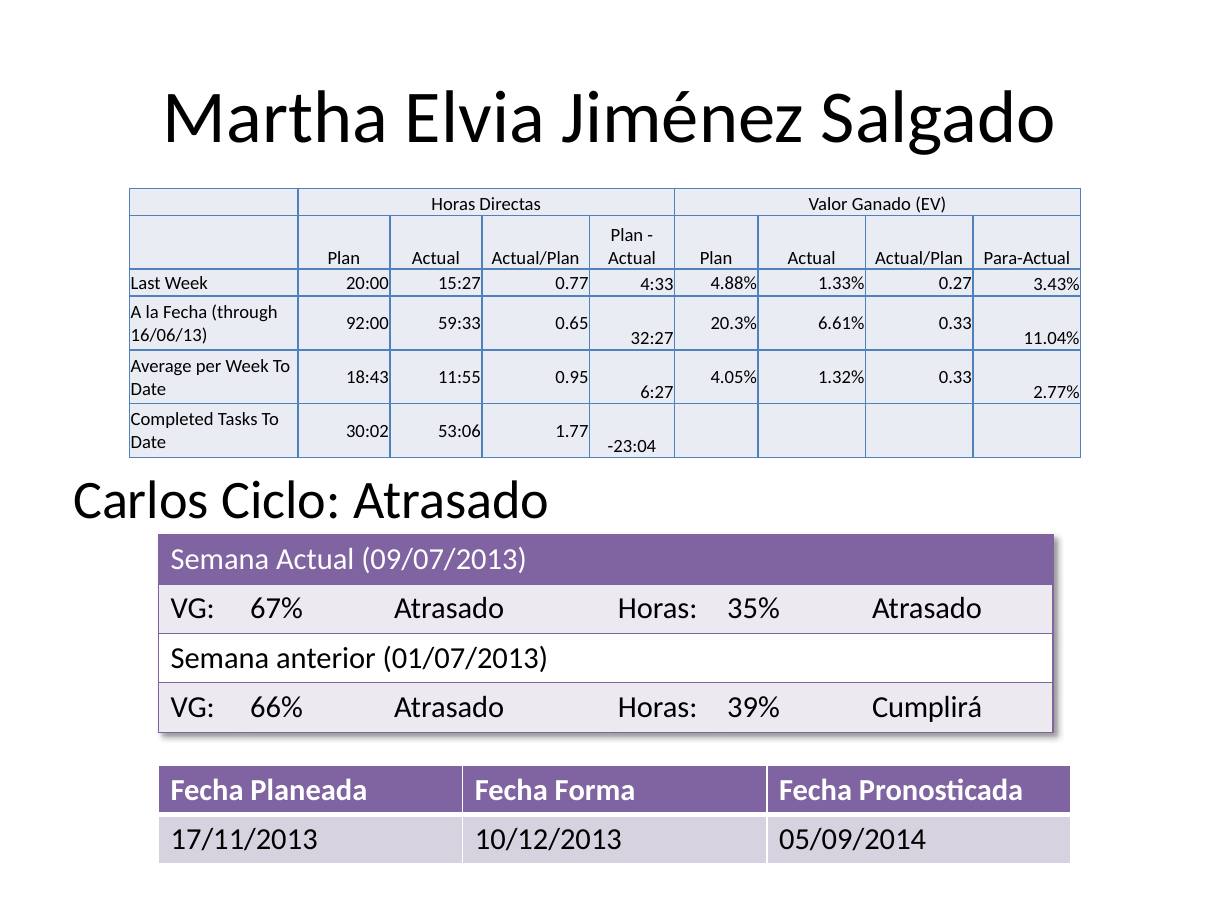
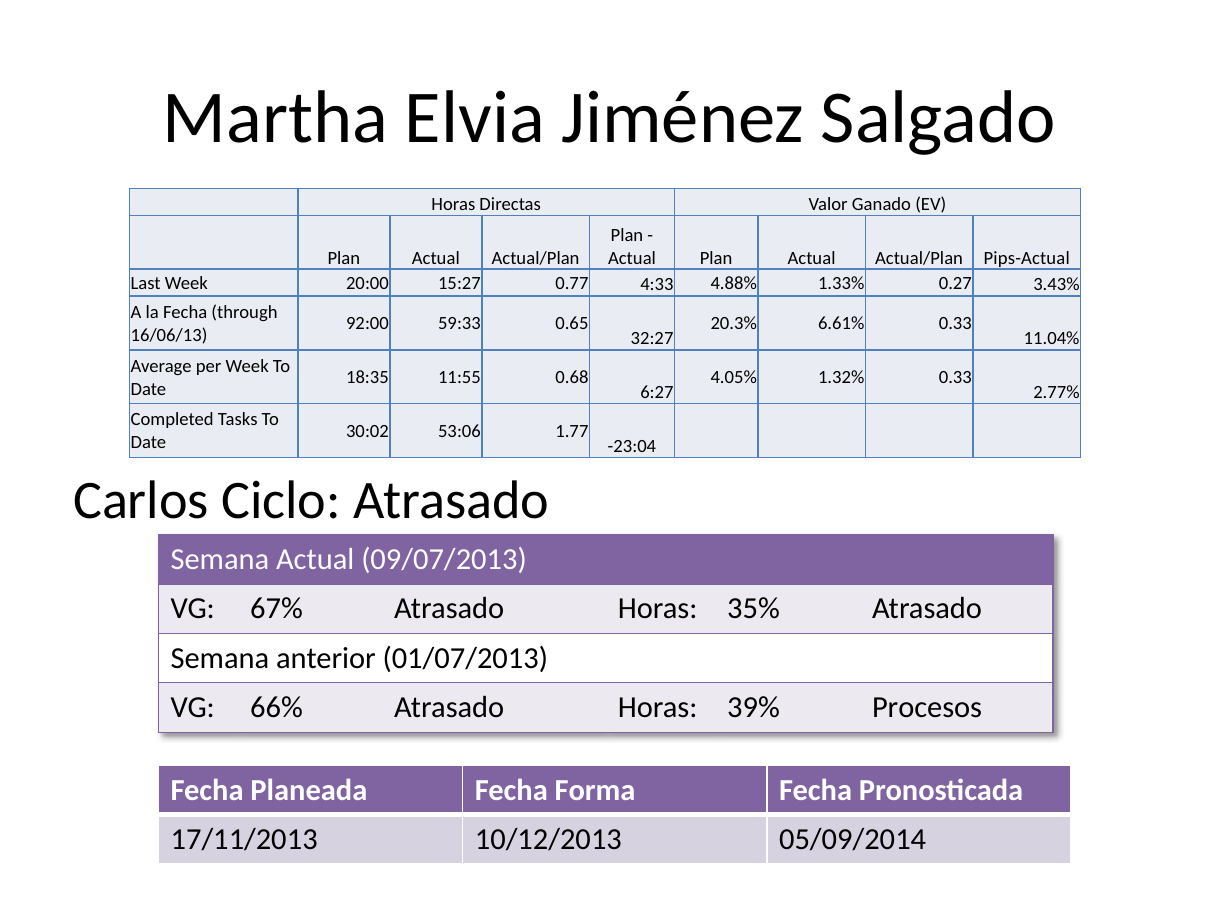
Para-Actual: Para-Actual -> Pips-Actual (1027, 258)
18:43: 18:43 -> 18:35 (367, 378)
0.95: 0.95 -> 0.68 (572, 378)
Cumplirá: Cumplirá -> Procesos (927, 708)
